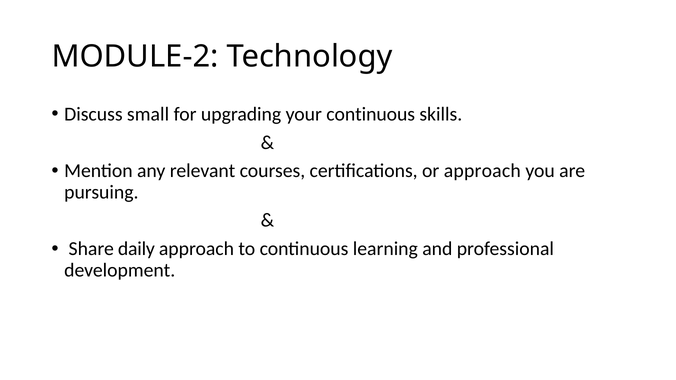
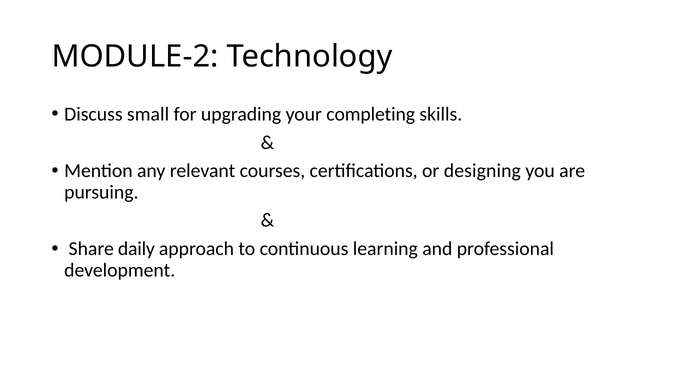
your continuous: continuous -> completing (371, 114)
or approach: approach -> designing (482, 171)
